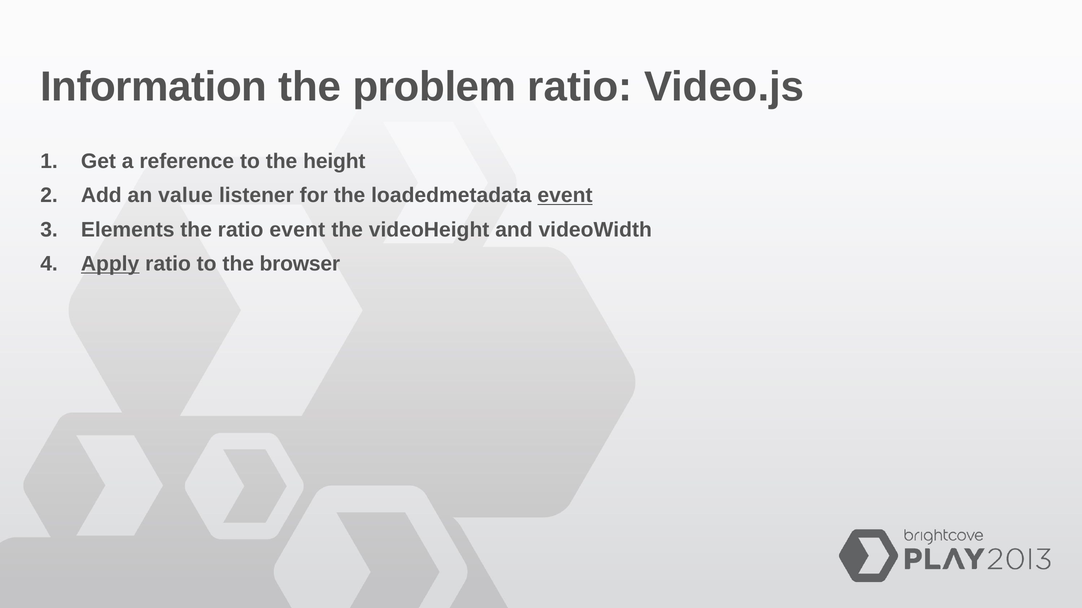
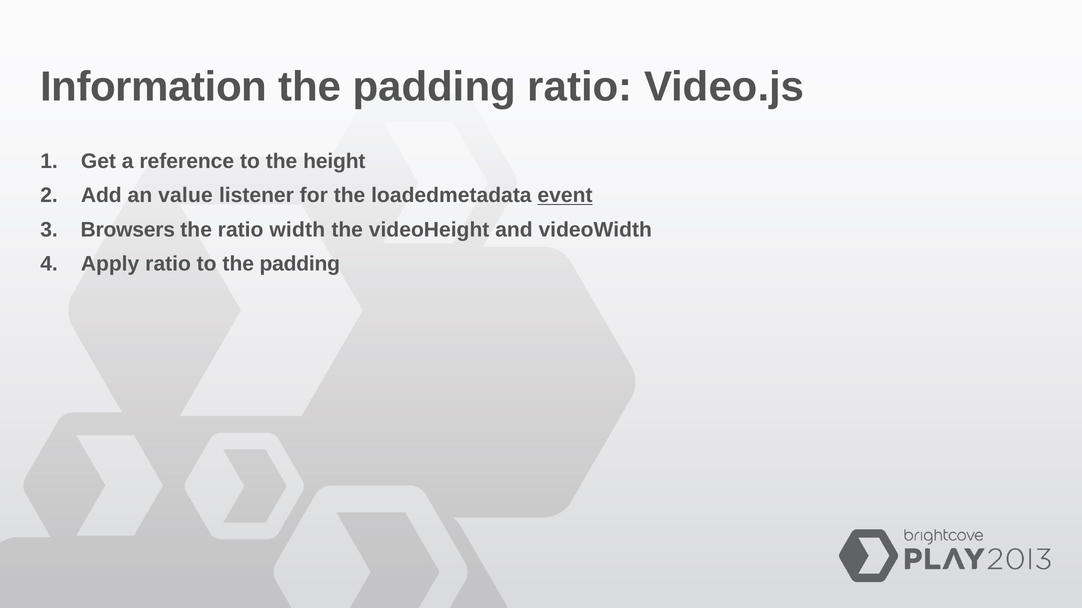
problem: problem -> padding (434, 87)
Elements: Elements -> Browsers (128, 230)
ratio event: event -> width (297, 230)
Apply underline: present -> none (110, 264)
to the browser: browser -> padding (300, 264)
